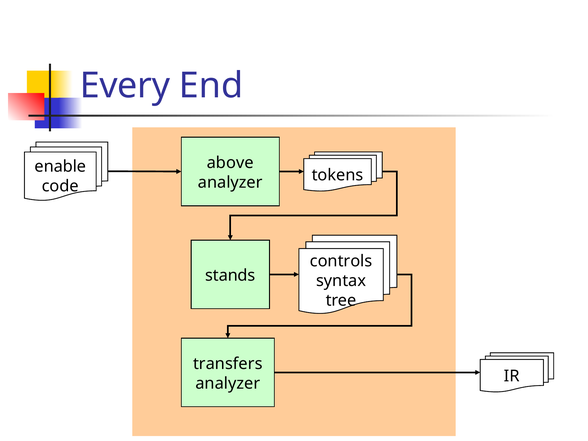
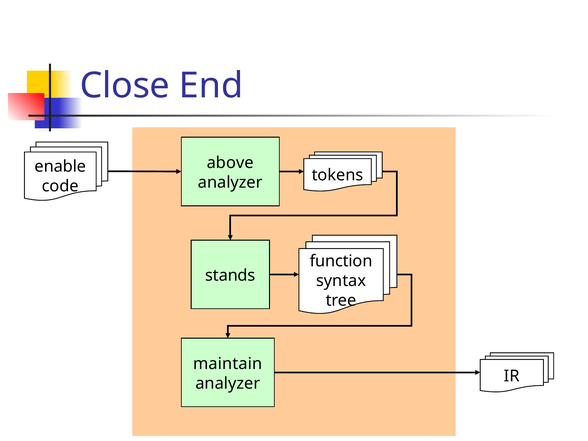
Every: Every -> Close (125, 86)
controls: controls -> function (341, 261)
transfers: transfers -> maintain (228, 364)
